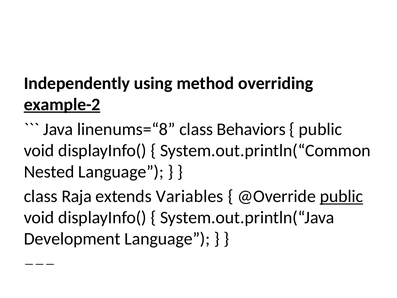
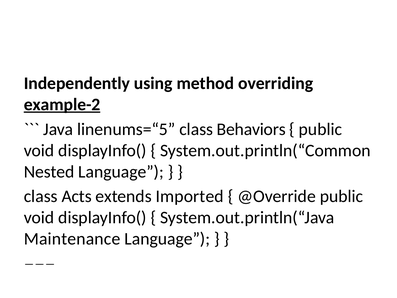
linenums=“8: linenums=“8 -> linenums=“5 (126, 129)
Raja: Raja -> Acts (77, 196)
Variables: Variables -> Imported (190, 196)
public underline: present -> none (341, 196)
Development: Development -> Maintenance (72, 239)
